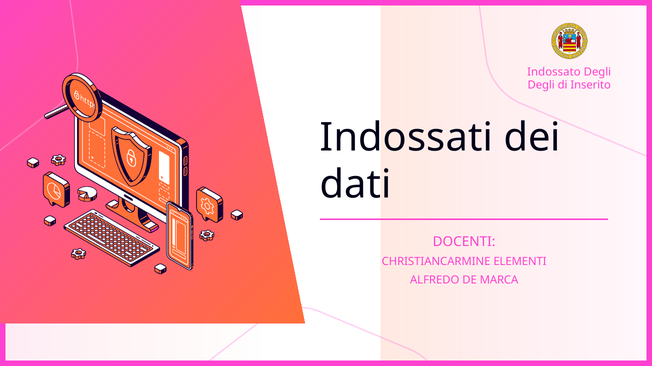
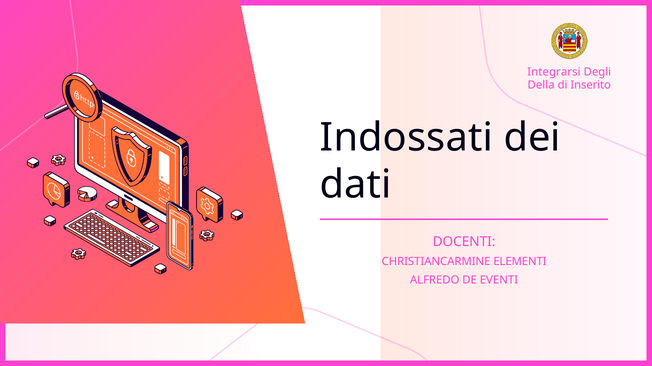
Indossato: Indossato -> Integrarsi (554, 72)
Degli: Degli -> Della (541, 85)
MARCA: MARCA -> EVENTI (499, 281)
